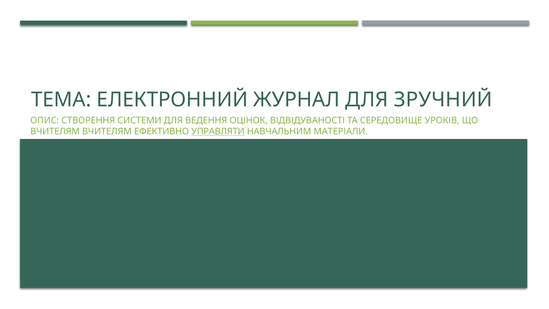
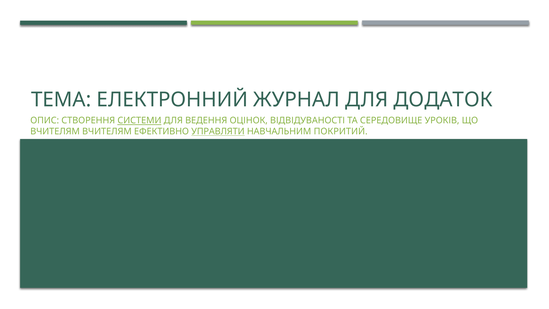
ЗРУЧНИЙ: ЗРУЧНИЙ -> ДОДАТОК (443, 100)
СИСТЕМИ underline: none -> present (139, 121)
МАТЕРІАЛИ: МАТЕРІАЛИ -> ПОКРИТИЙ (341, 132)
